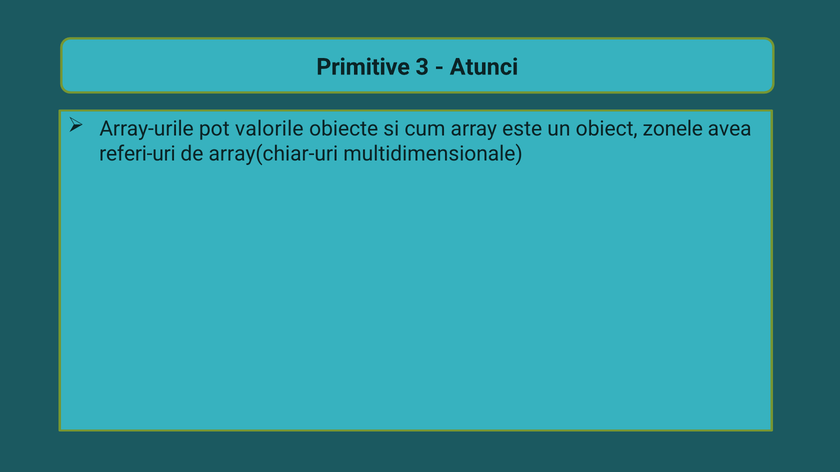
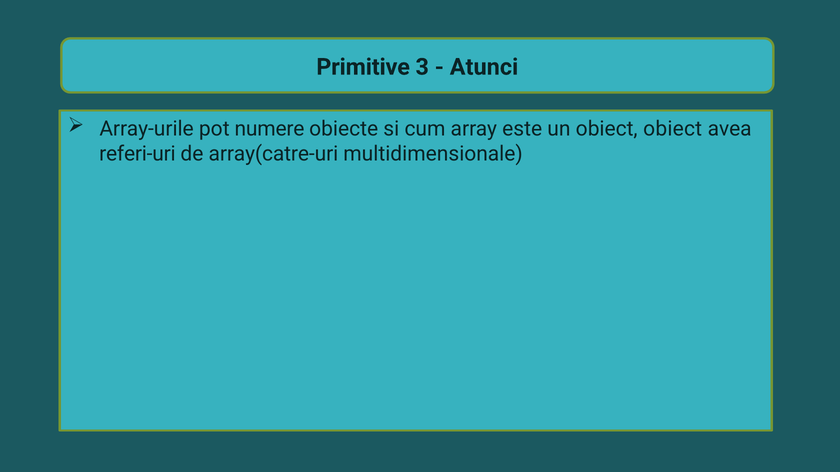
valorile: valorile -> numere (270, 129)
obiect zonele: zonele -> obiect (673, 129)
array(chiar-uri: array(chiar-uri -> array(catre-uri (273, 154)
